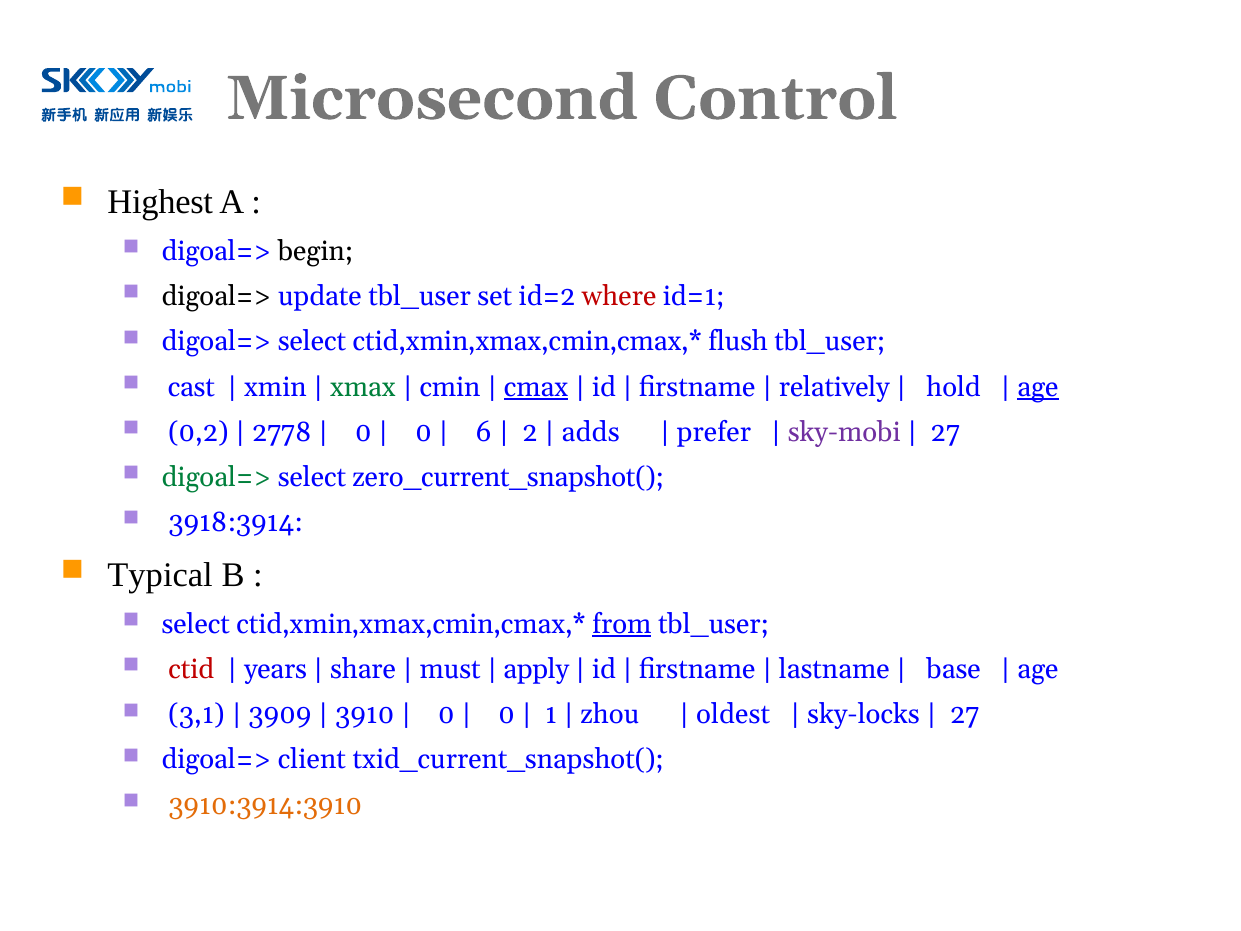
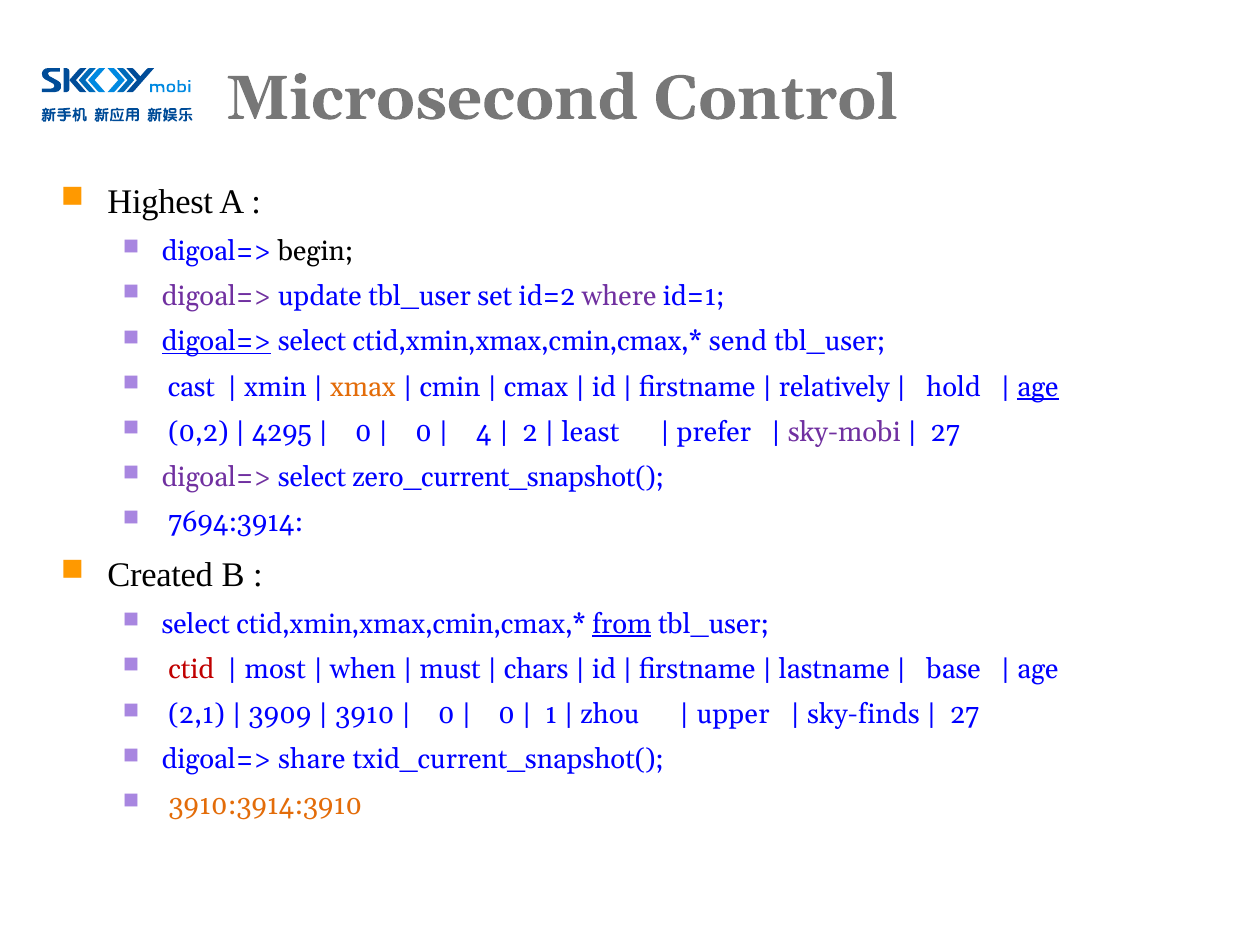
digoal=> colour: black -> purple (217, 296)
where colour: red -> purple (619, 296)
digoal=> underline: none -> present (217, 342)
flush: flush -> send (738, 342)
xmax colour: green -> orange (363, 387)
cmax underline: present -> none (536, 387)
2778: 2778 -> 4295 (282, 432)
6: 6 -> 4 (484, 432)
adds: adds -> least (591, 432)
digoal=> colour: green -> purple (217, 477)
3918:3914: 3918:3914 -> 7694:3914 (236, 522)
Typical: Typical -> Created (160, 575)
years: years -> most (275, 669)
share: share -> when (363, 669)
apply: apply -> chars (536, 669)
3,1: 3,1 -> 2,1 (196, 714)
oldest: oldest -> upper (733, 714)
sky-locks: sky-locks -> sky-finds (863, 714)
client: client -> share (312, 760)
